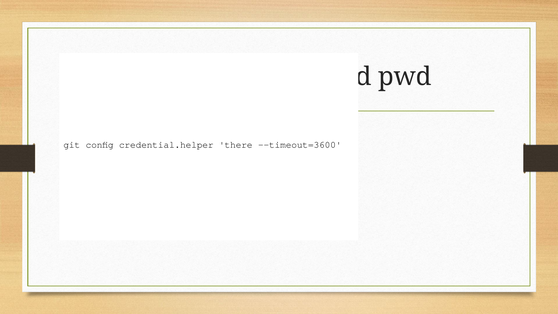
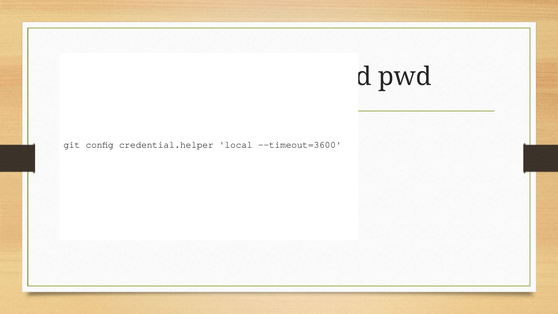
there: there -> local (236, 145)
